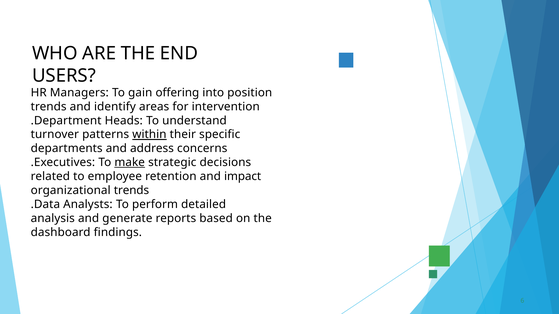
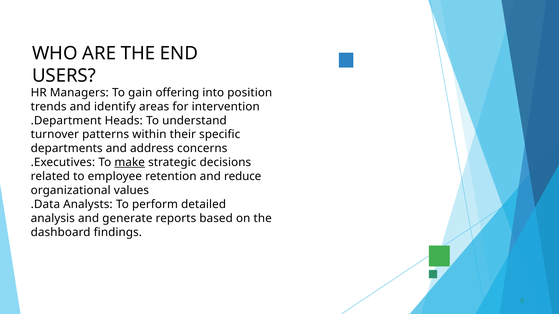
within underline: present -> none (149, 135)
impact: impact -> reduce (243, 177)
organizational trends: trends -> values (131, 191)
